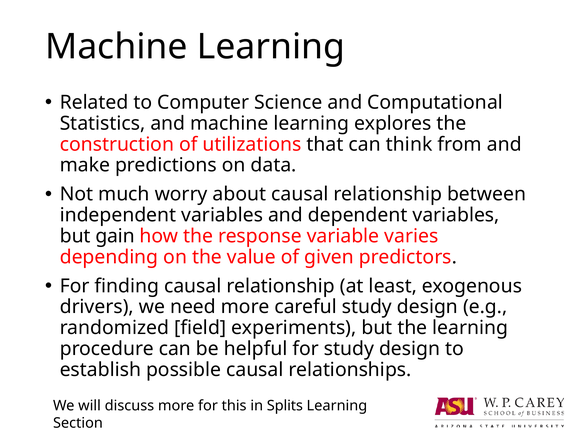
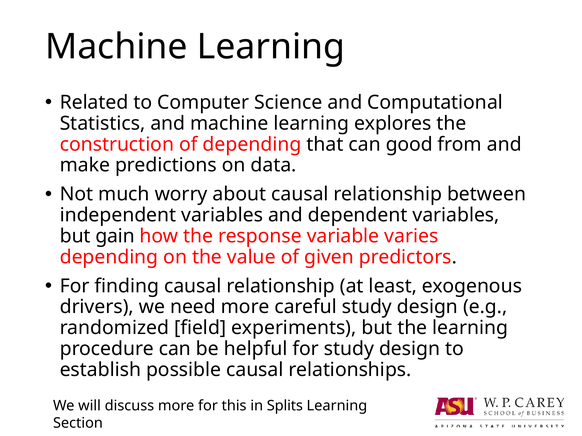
of utilizations: utilizations -> depending (252, 145)
think: think -> good (409, 145)
